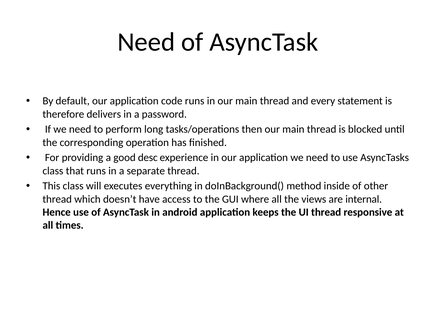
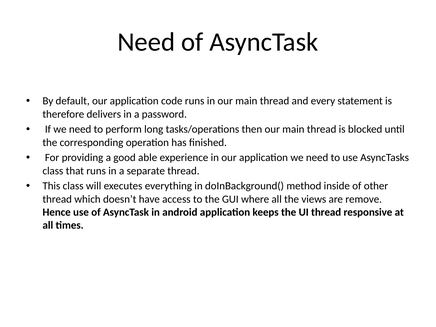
desc: desc -> able (148, 158)
internal: internal -> remove (364, 199)
